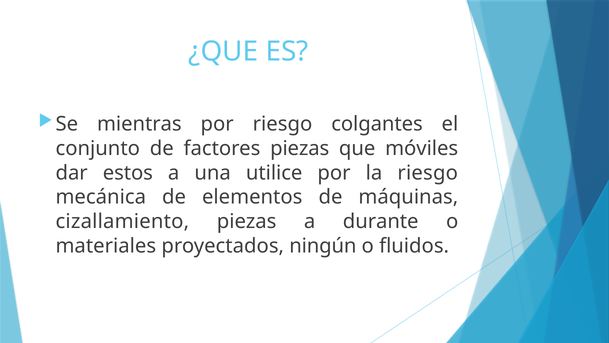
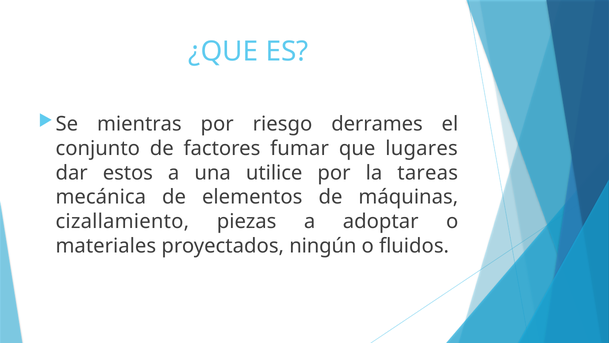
colgantes: colgantes -> derrames (377, 124)
factores piezas: piezas -> fumar (300, 148)
móviles: móviles -> lugares (422, 148)
la riesgo: riesgo -> tareas (428, 173)
durante: durante -> adoptar (381, 221)
